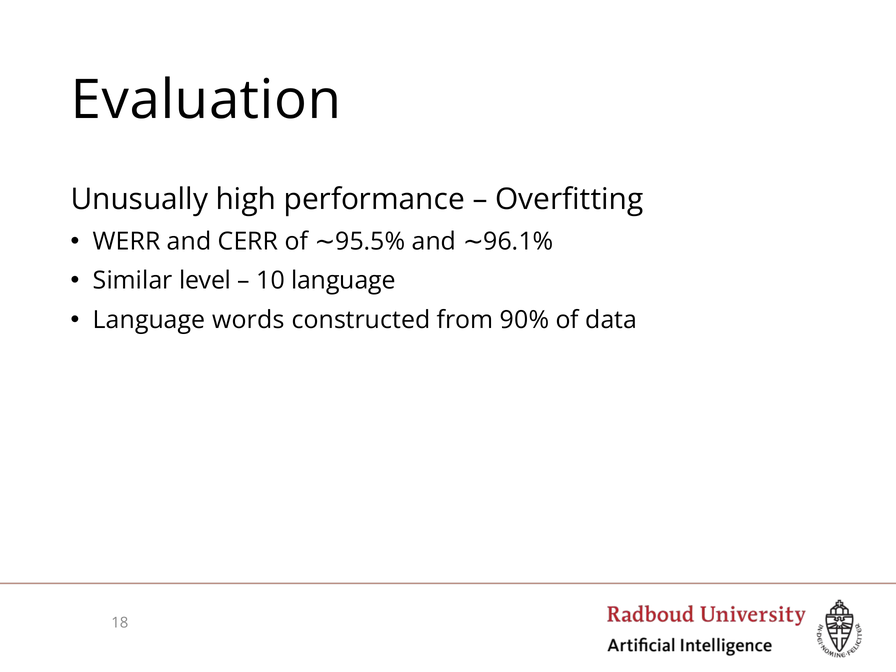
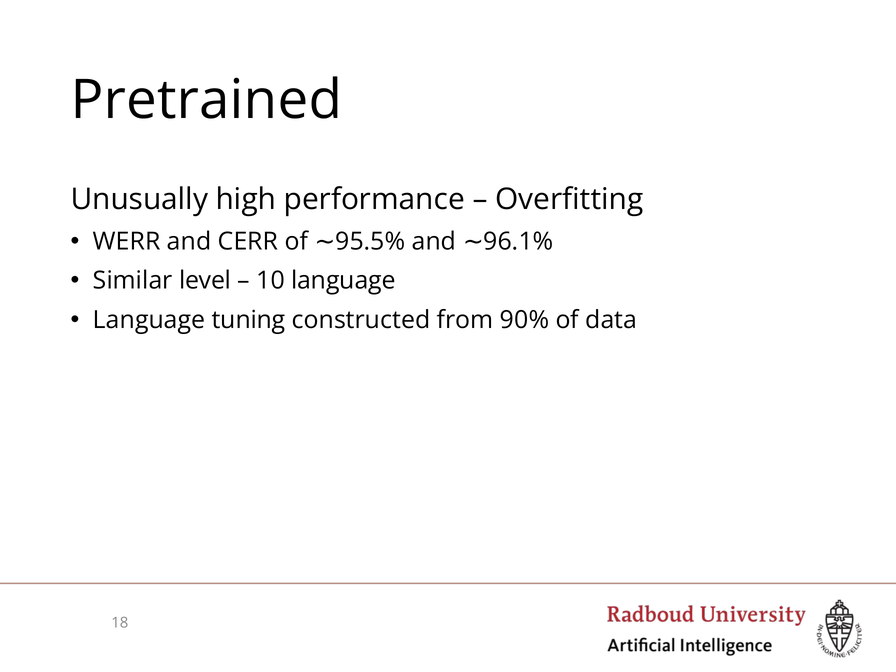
Evaluation: Evaluation -> Pretrained (206, 100)
words: words -> tuning (249, 320)
